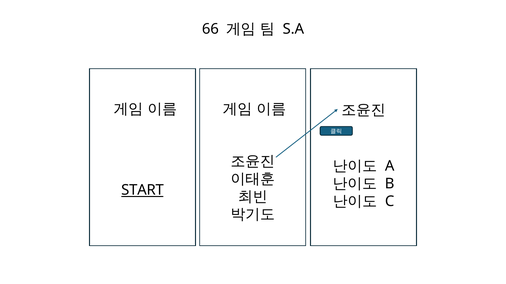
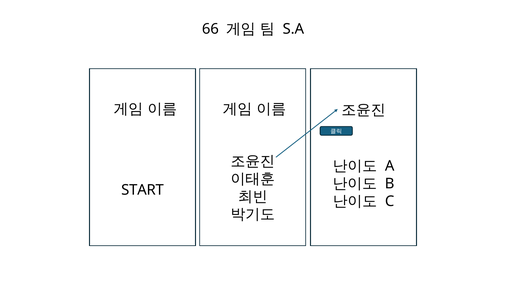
START underline: present -> none (143, 190)
